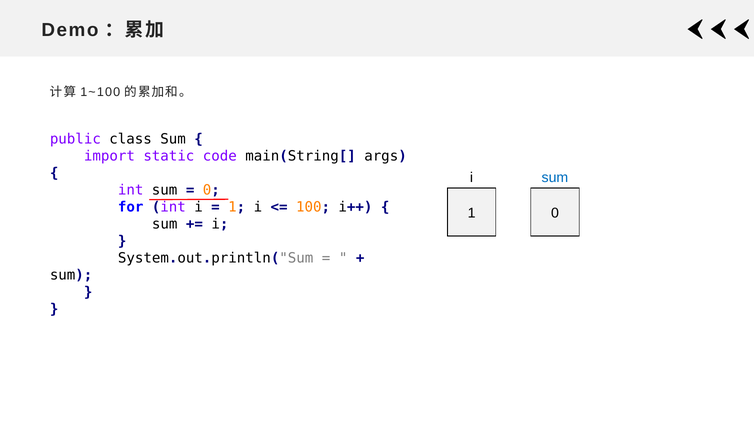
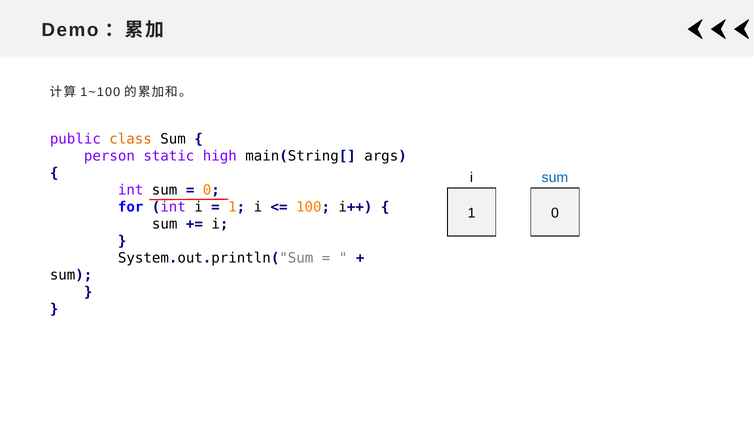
class colour: black -> orange (131, 139)
import: import -> person (109, 156)
code: code -> high (220, 156)
